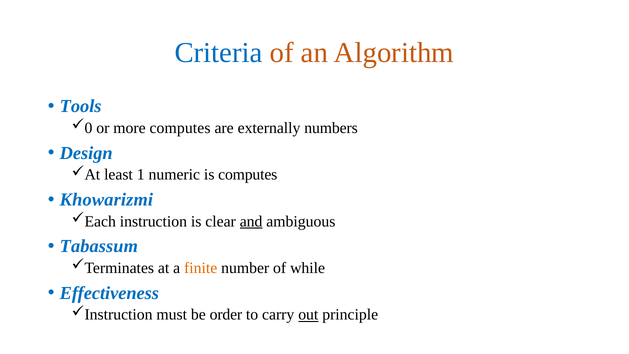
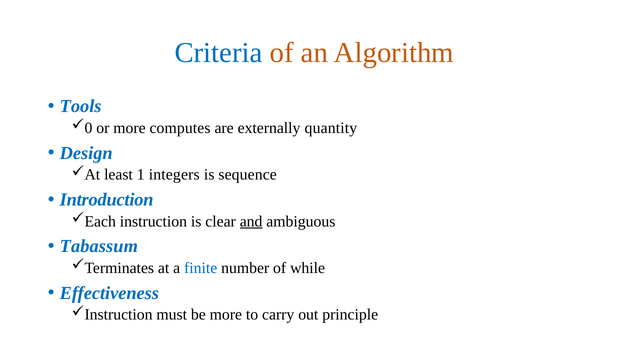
numbers: numbers -> quantity (331, 128)
numeric: numeric -> integers (174, 175)
is computes: computes -> sequence (248, 175)
Khowarizmi: Khowarizmi -> Introduction (107, 200)
finite colour: orange -> blue (201, 268)
be order: order -> more (226, 315)
out underline: present -> none (308, 315)
